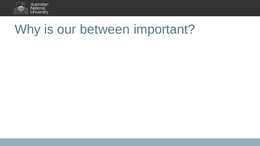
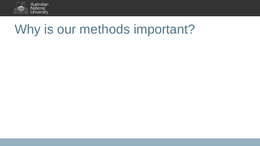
between: between -> methods (105, 29)
